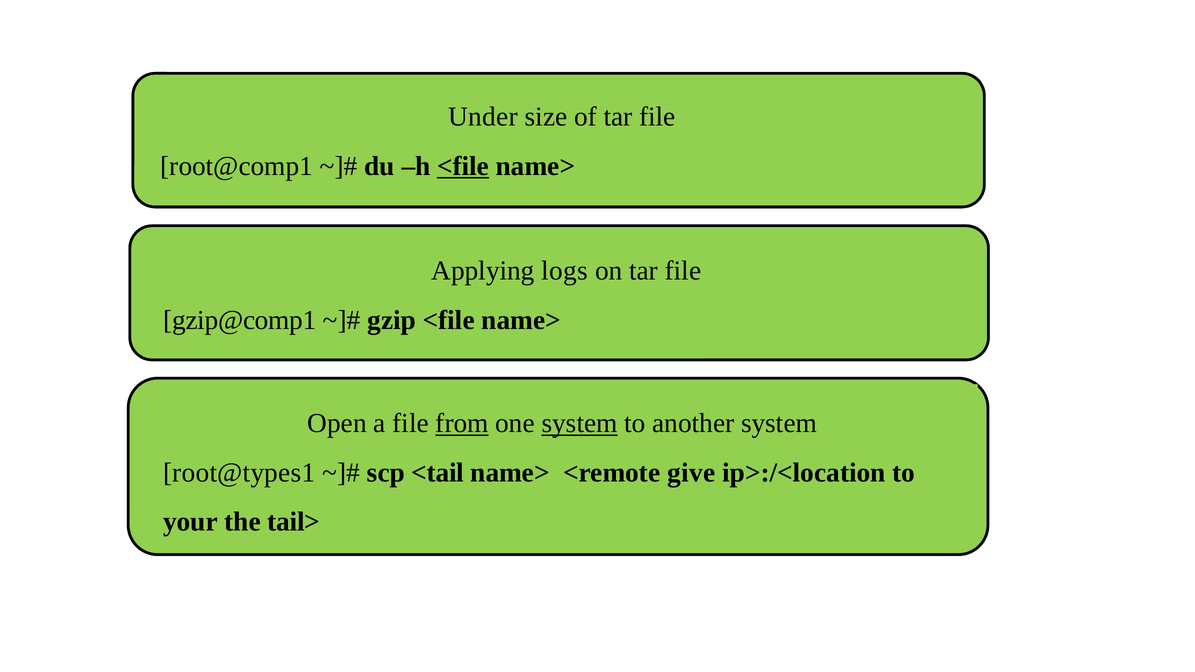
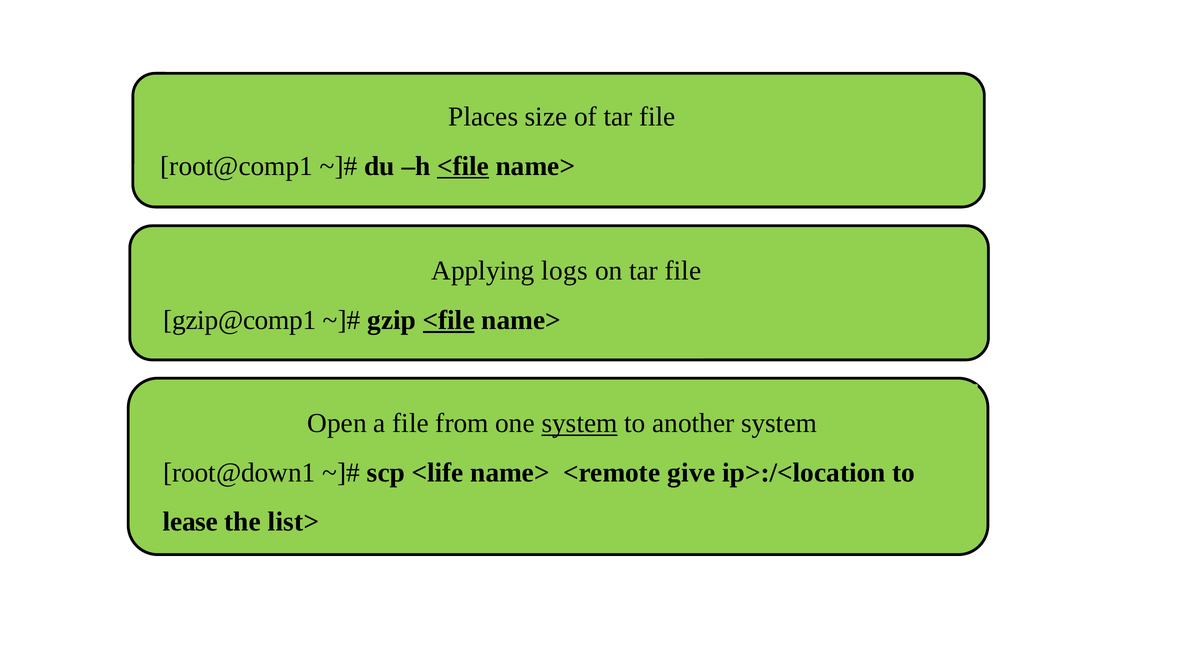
Under: Under -> Places (483, 117)
<file underline: none -> present (449, 320)
from underline: present -> none (462, 423)
root@types1: root@types1 -> root@down1 (239, 473)
<tail: <tail -> <life (438, 473)
your: your -> lease (190, 522)
tail>: tail> -> list> (293, 522)
